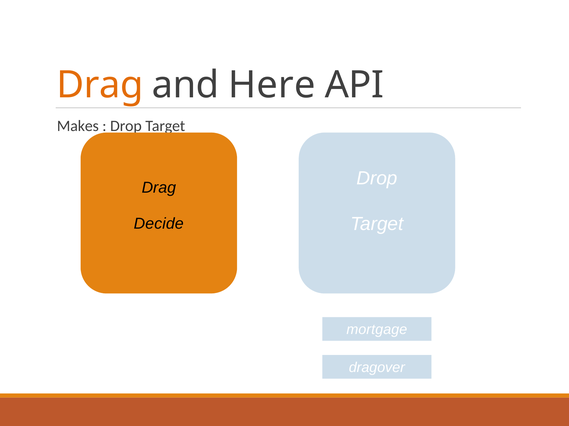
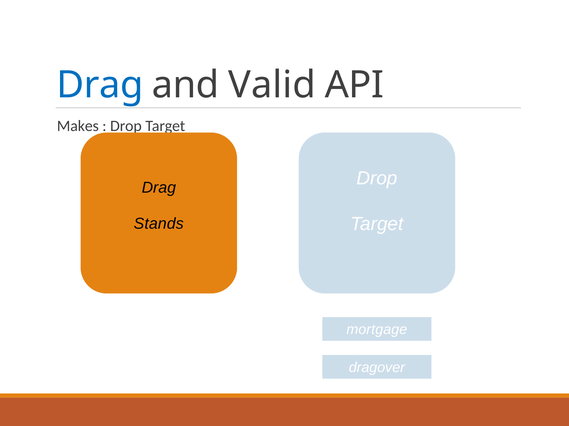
Drag colour: orange -> blue (100, 85)
Here: Here -> Valid (272, 85)
Decide: Decide -> Stands (159, 224)
